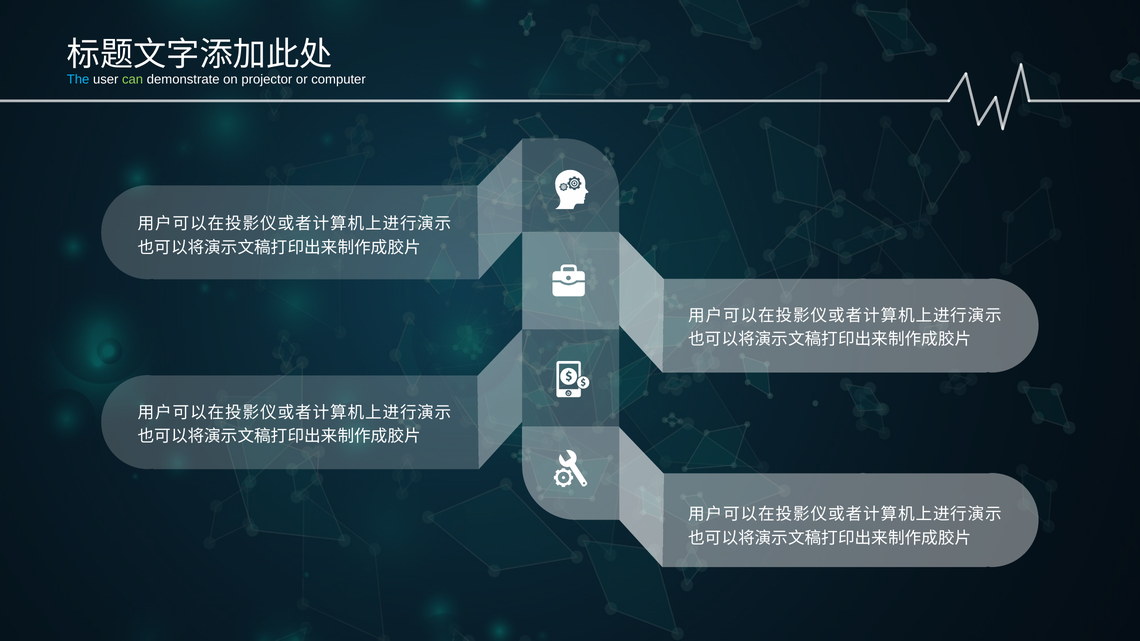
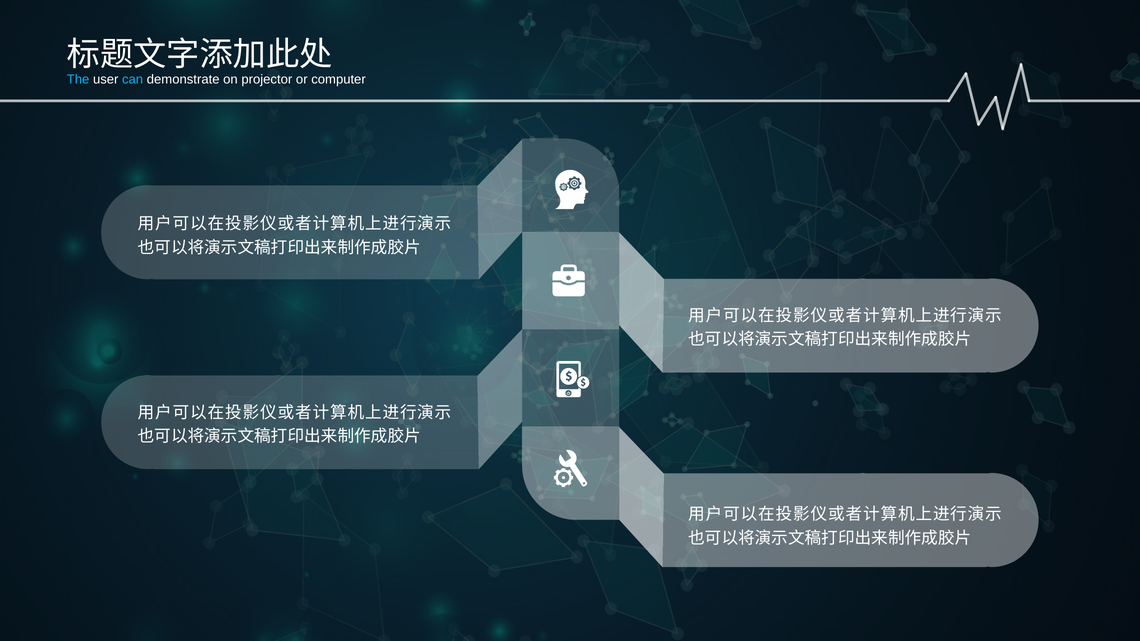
can colour: light green -> light blue (133, 79)
